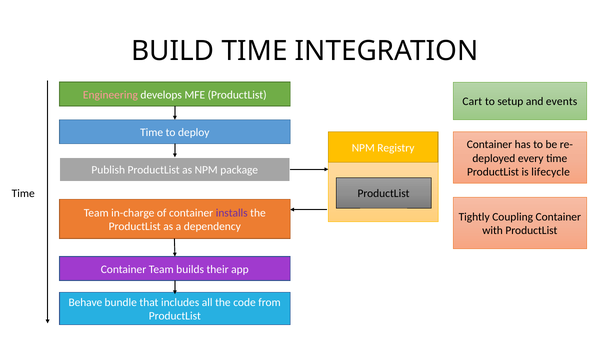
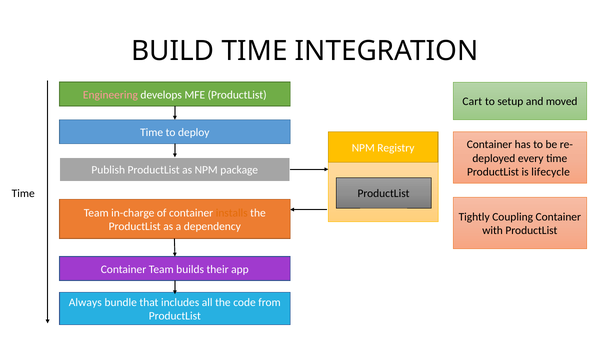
events: events -> moved (562, 102)
installs colour: purple -> orange (232, 213)
Behave: Behave -> Always (85, 303)
